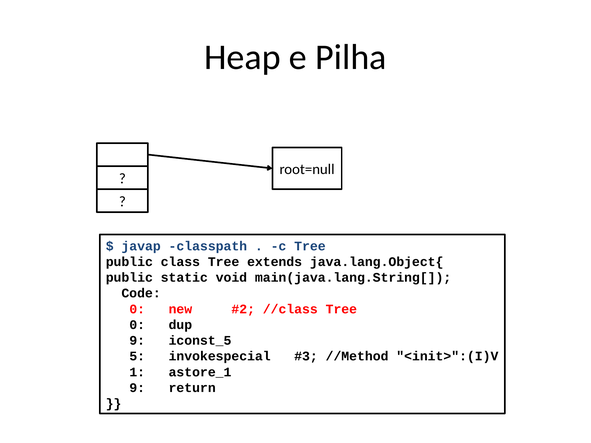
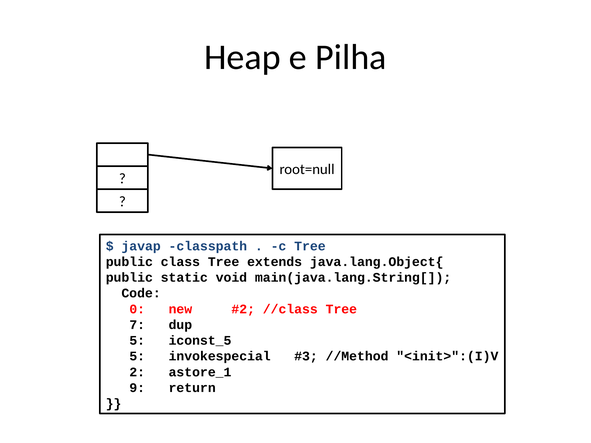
0: 0 -> 7 (137, 325)
9: 9 -> 5 (137, 341)
1: 1 -> 2 (137, 372)
